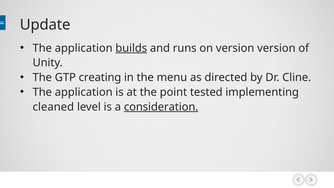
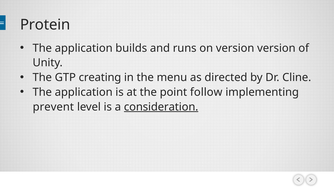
Update: Update -> Protein (45, 25)
builds underline: present -> none (131, 48)
tested: tested -> follow (206, 92)
cleaned: cleaned -> prevent (53, 107)
